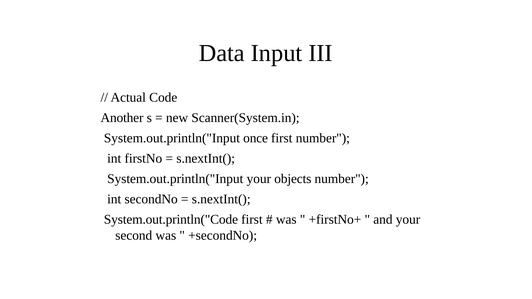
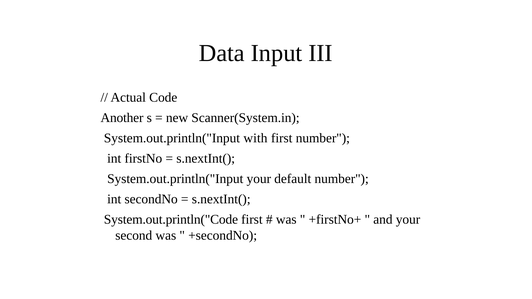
once: once -> with (255, 138)
objects: objects -> default (293, 179)
